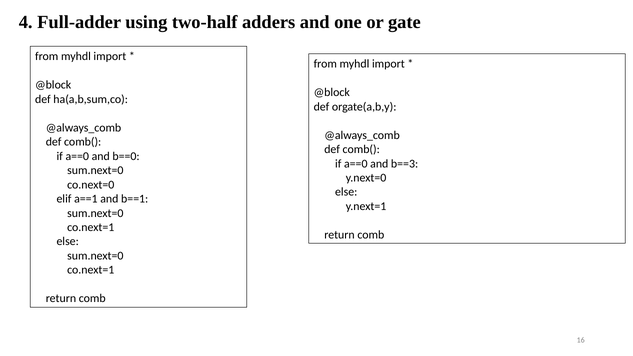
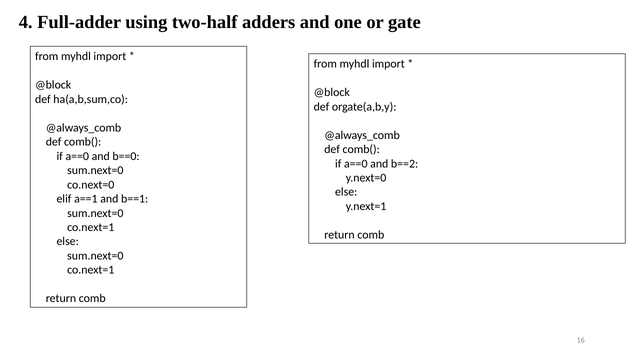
b==3: b==3 -> b==2 (405, 164)
